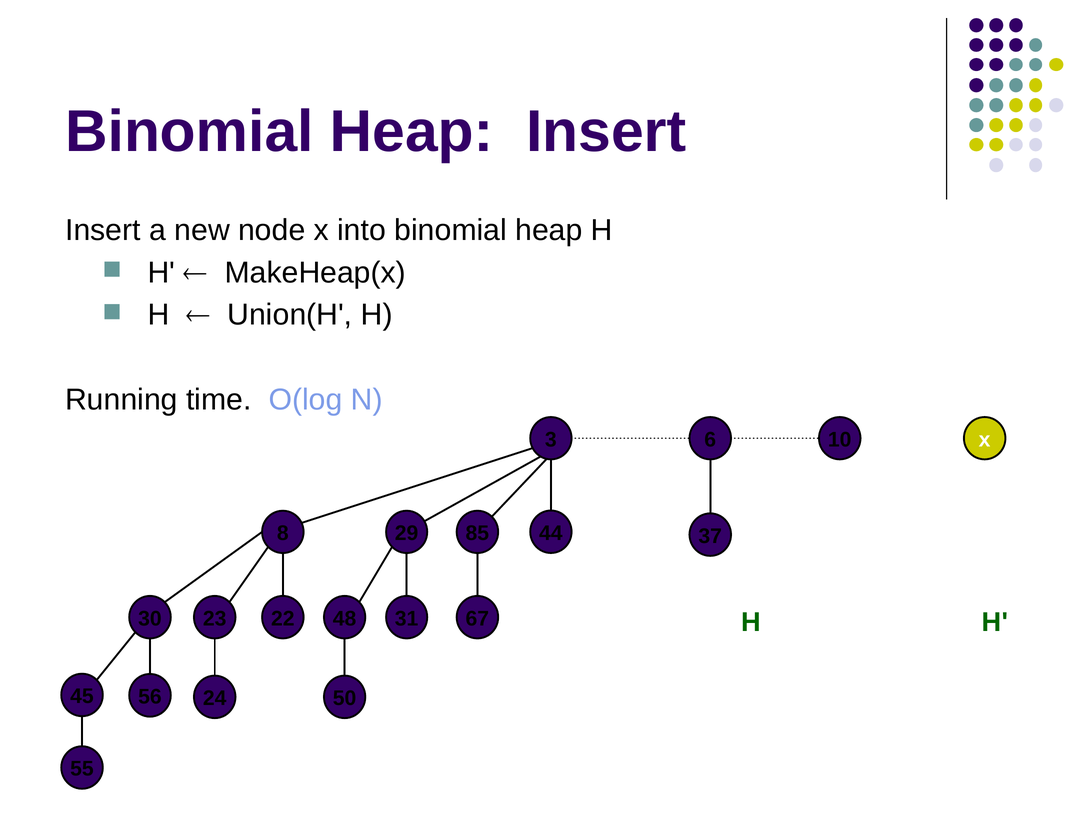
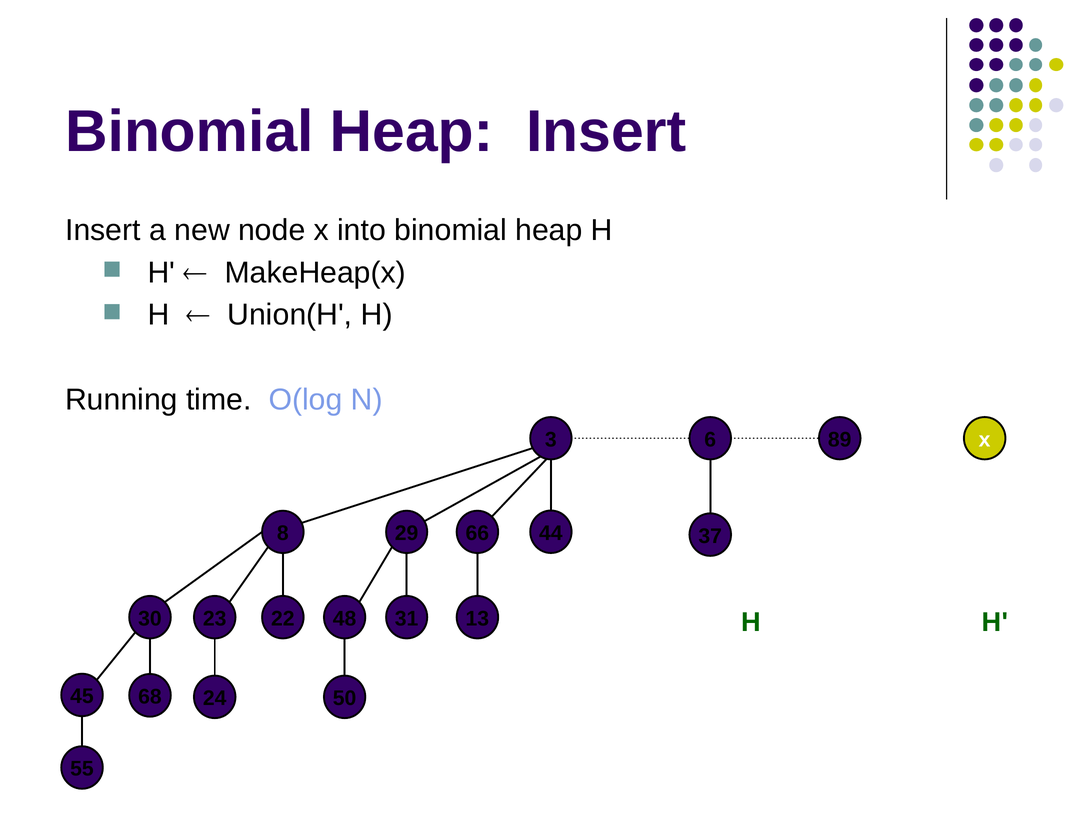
10: 10 -> 89 (840, 439)
85: 85 -> 66 (477, 533)
67: 67 -> 13 (477, 618)
56: 56 -> 68 (150, 696)
